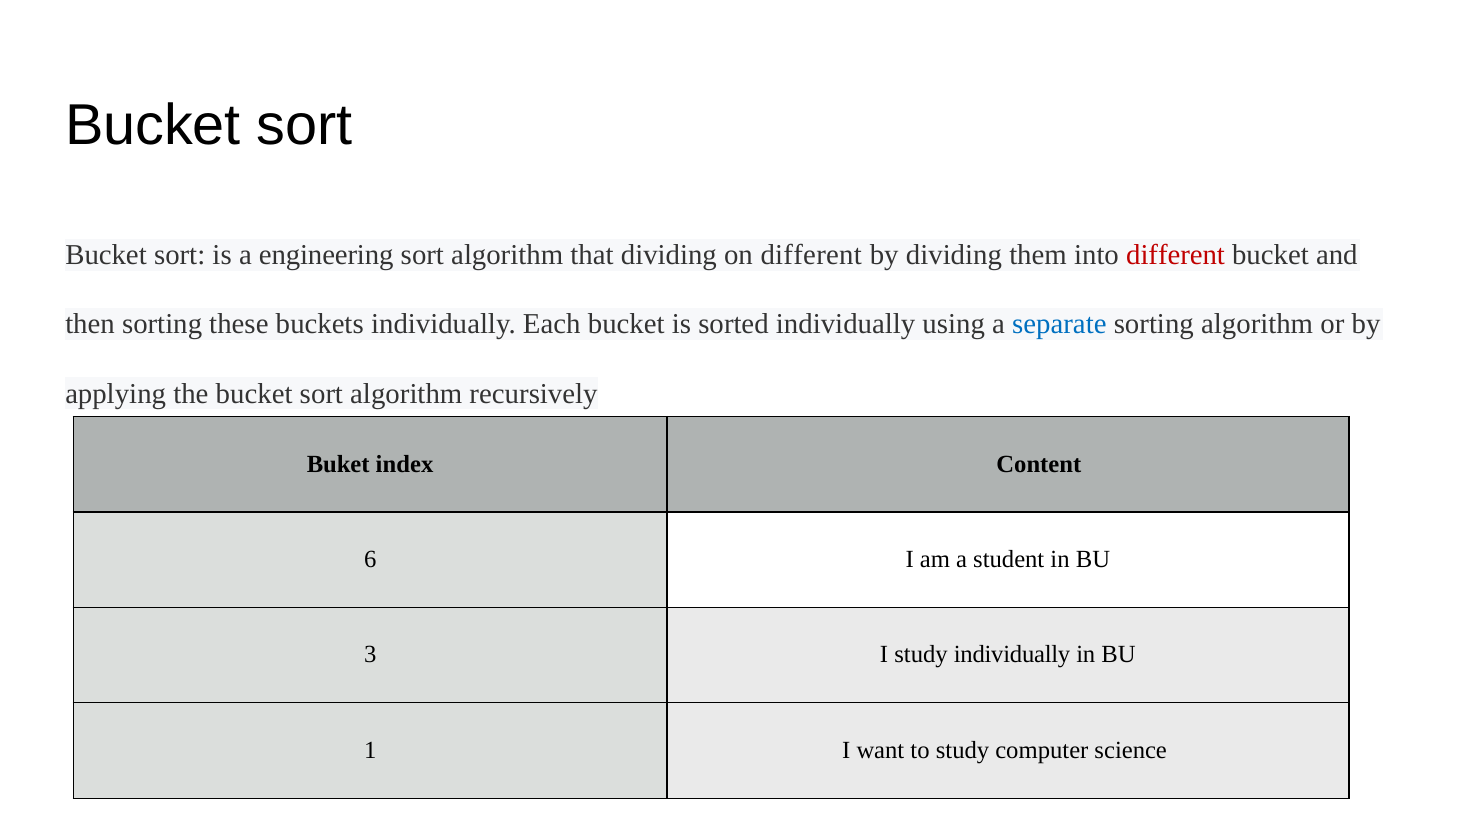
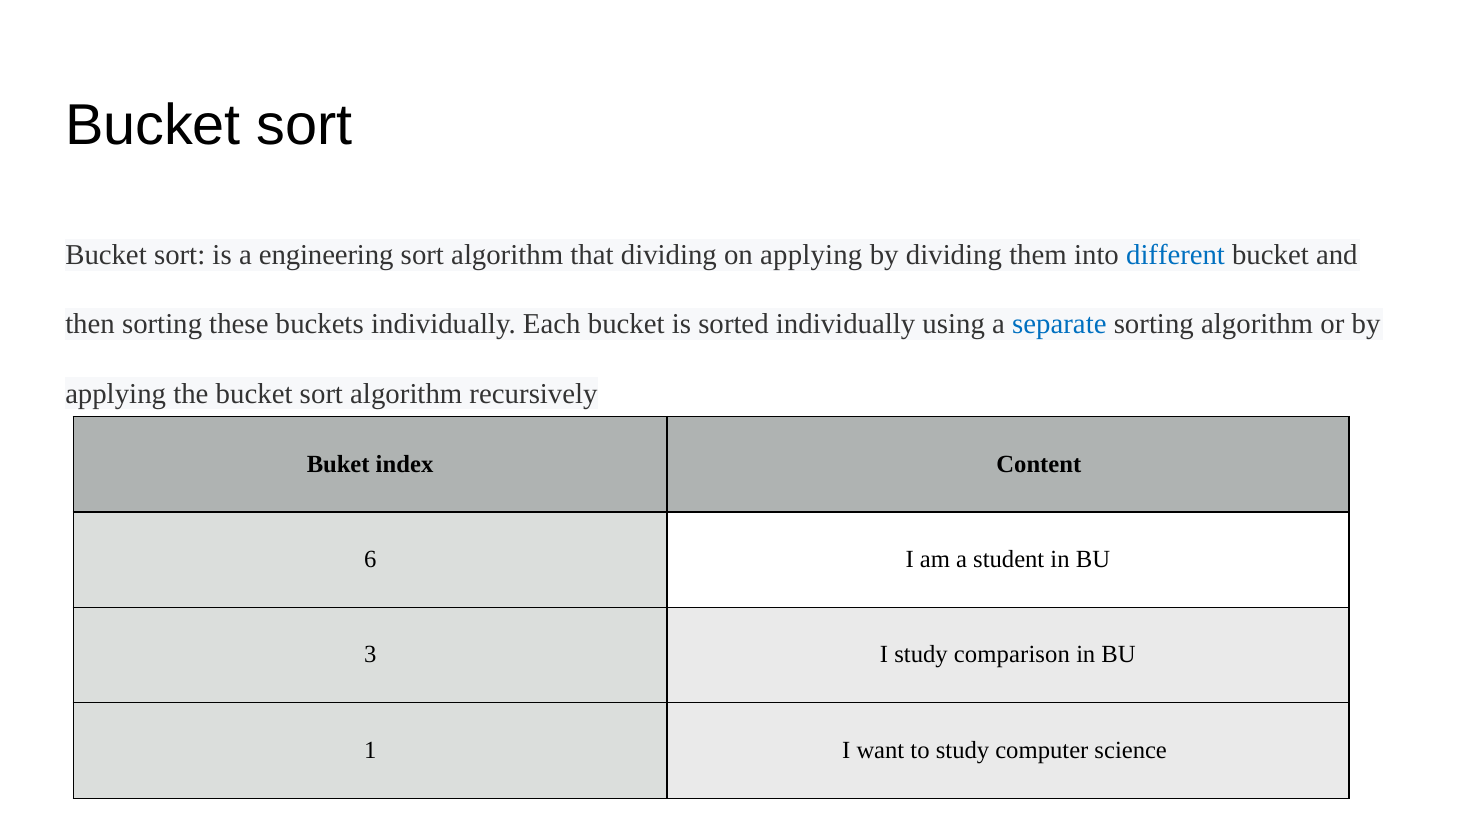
on different: different -> applying (811, 255)
different colour: red -> blue (1176, 255)
study individually: individually -> comparison (1012, 655)
